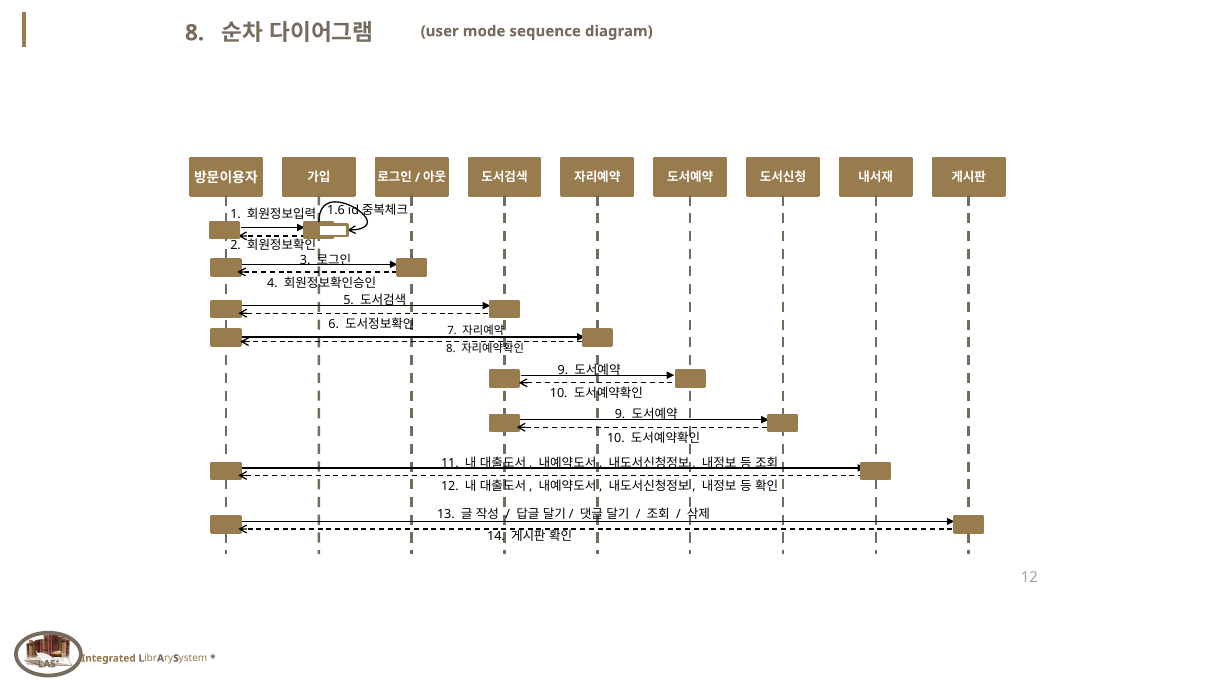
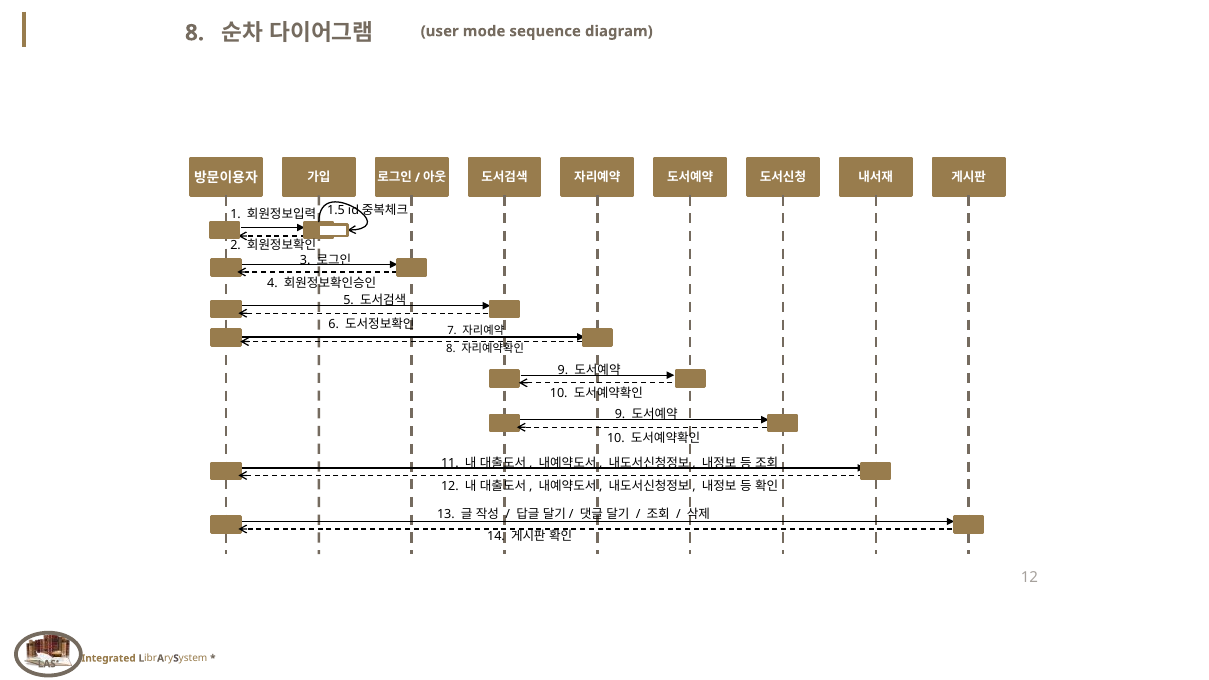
1.6: 1.6 -> 1.5 (336, 210)
